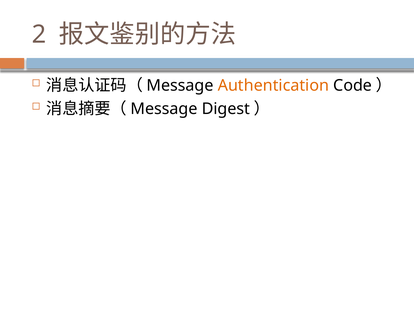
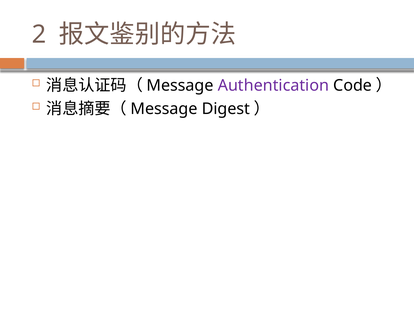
Authentication colour: orange -> purple (273, 85)
